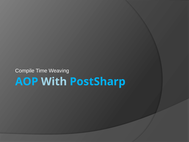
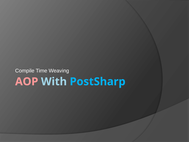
AOP colour: light blue -> pink (27, 81)
